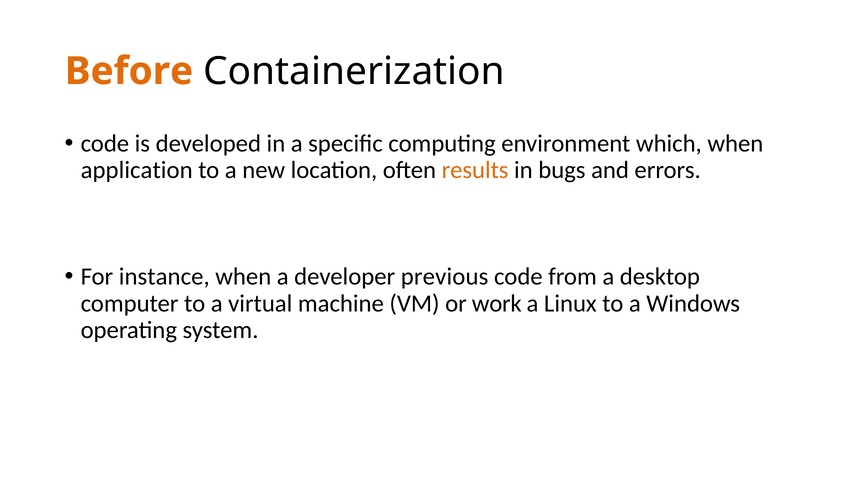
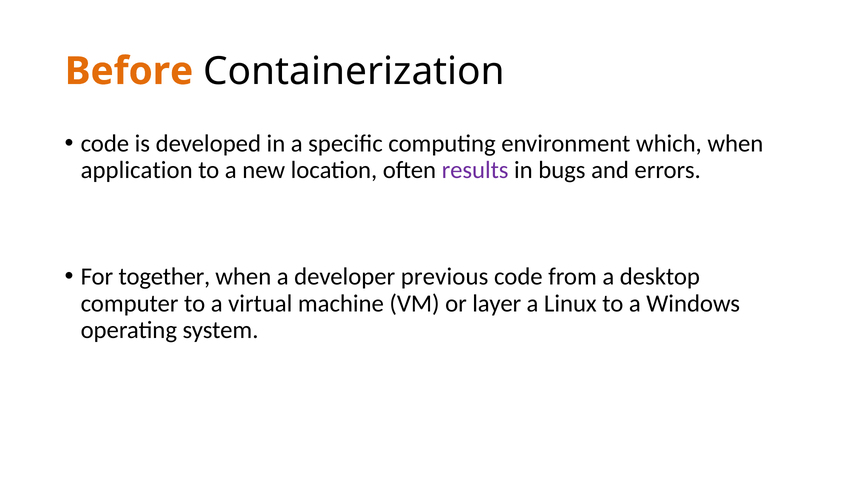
results colour: orange -> purple (475, 170)
instance: instance -> together (164, 277)
work: work -> layer (497, 304)
